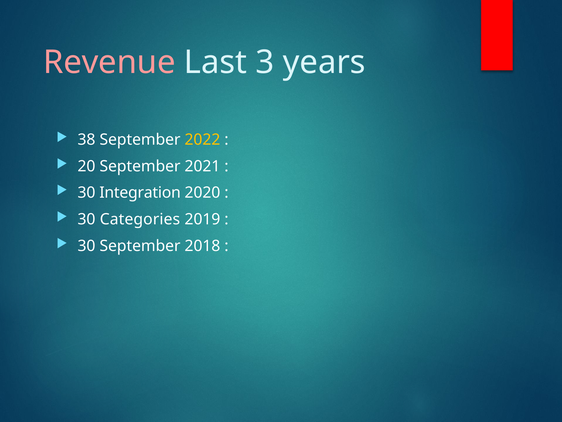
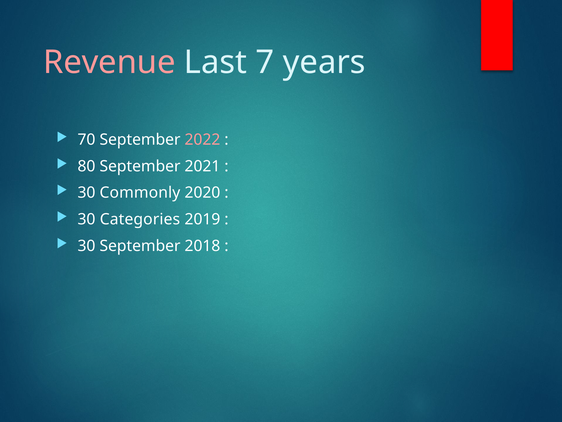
3: 3 -> 7 (265, 62)
38: 38 -> 70 (87, 139)
2022 colour: yellow -> pink (202, 139)
20: 20 -> 80 (87, 166)
Integration: Integration -> Commonly (140, 193)
